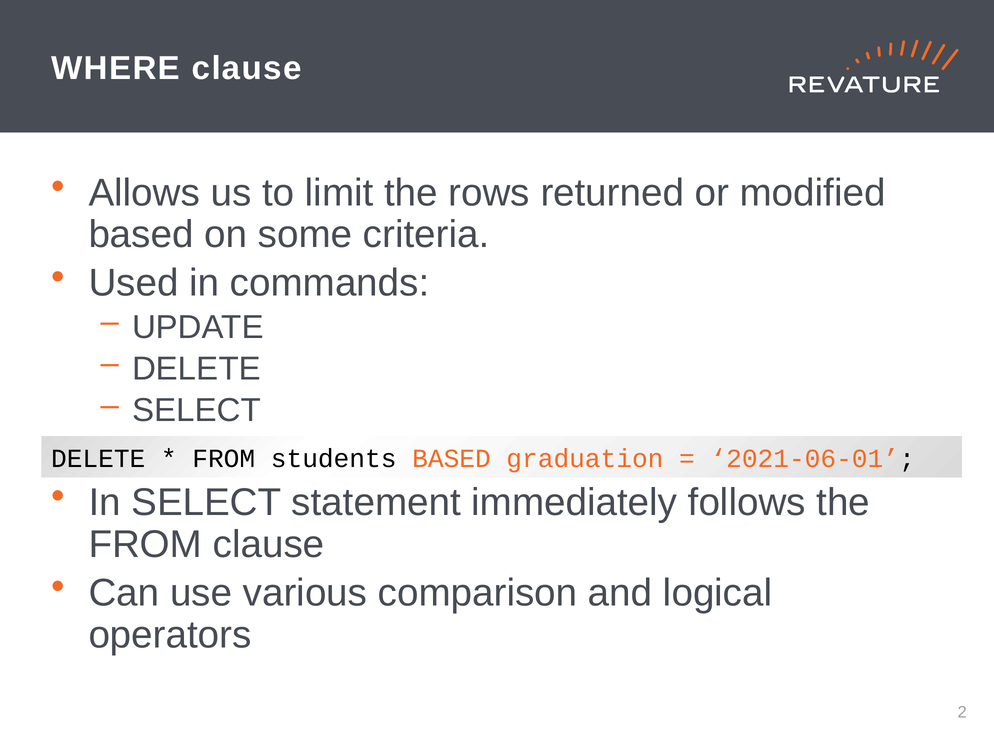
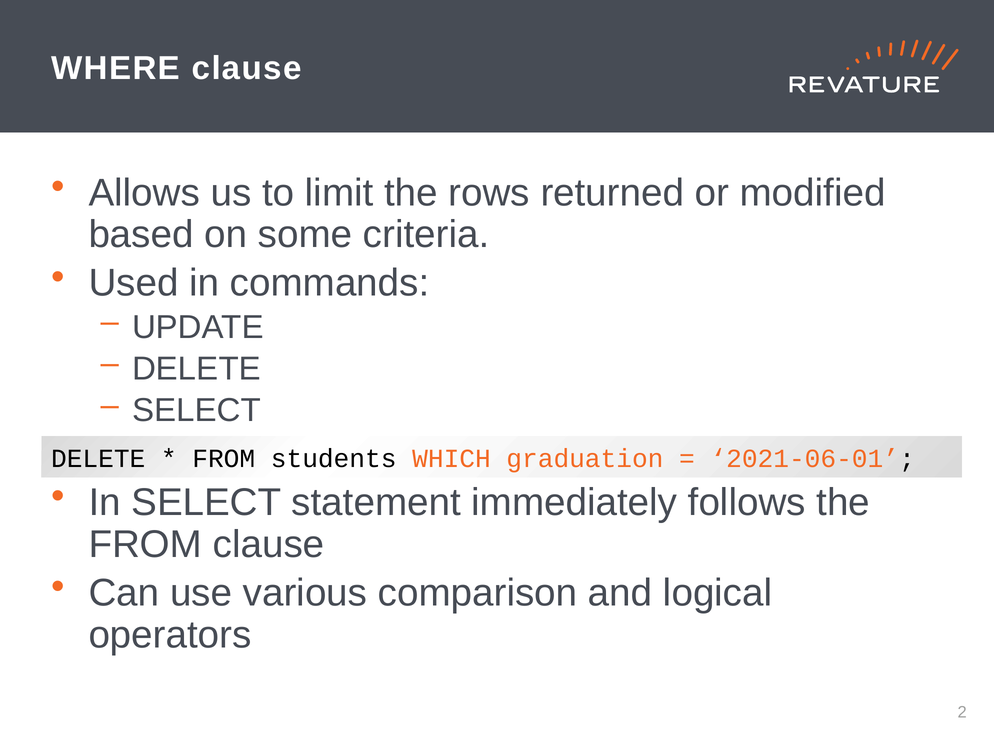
students BASED: BASED -> WHICH (452, 459)
